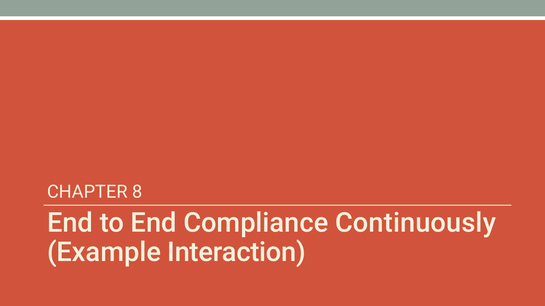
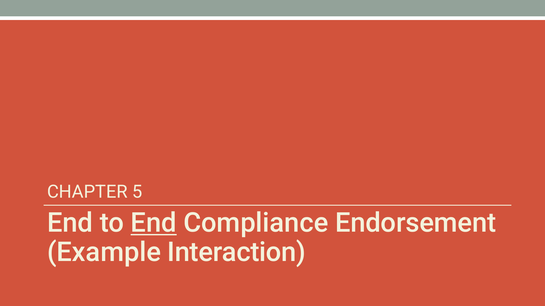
8: 8 -> 5 (137, 192)
End underline: none -> present (154, 223)
Continuously: Continuously -> Endorsement (416, 223)
